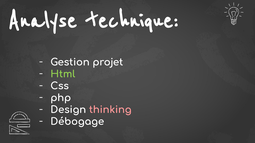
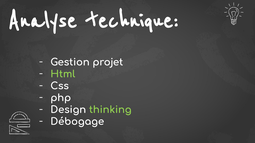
thinking colour: pink -> light green (110, 110)
